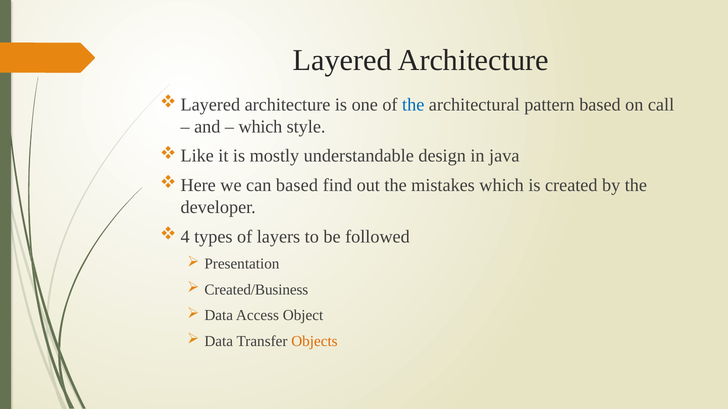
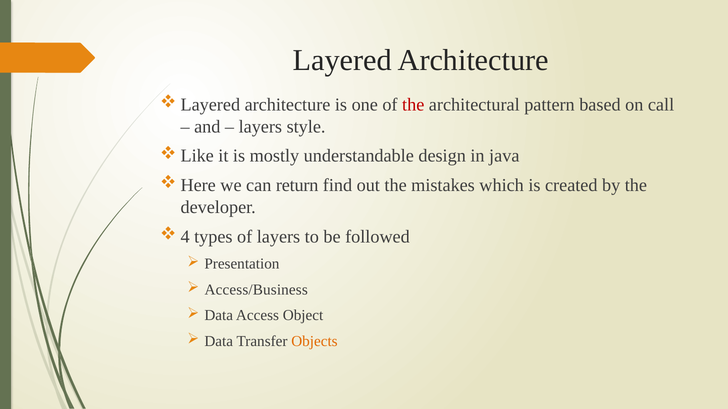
the colour: blue -> red (413, 105)
which: which -> layers (260, 127)
can based: based -> return (297, 186)
Created/Business: Created/Business -> Access/Business (256, 290)
